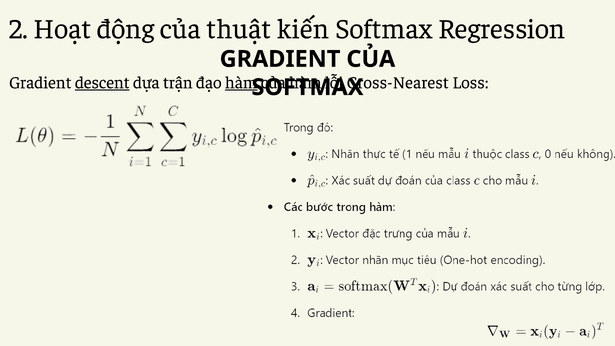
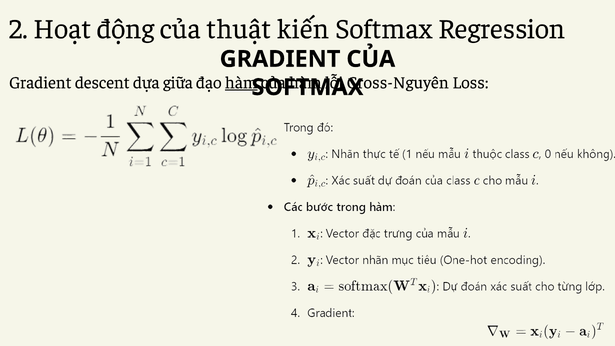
descent underline: present -> none (102, 83)
trận: trận -> giữa (178, 83)
Cross-Nearest: Cross-Nearest -> Cross-Nguyên (398, 83)
